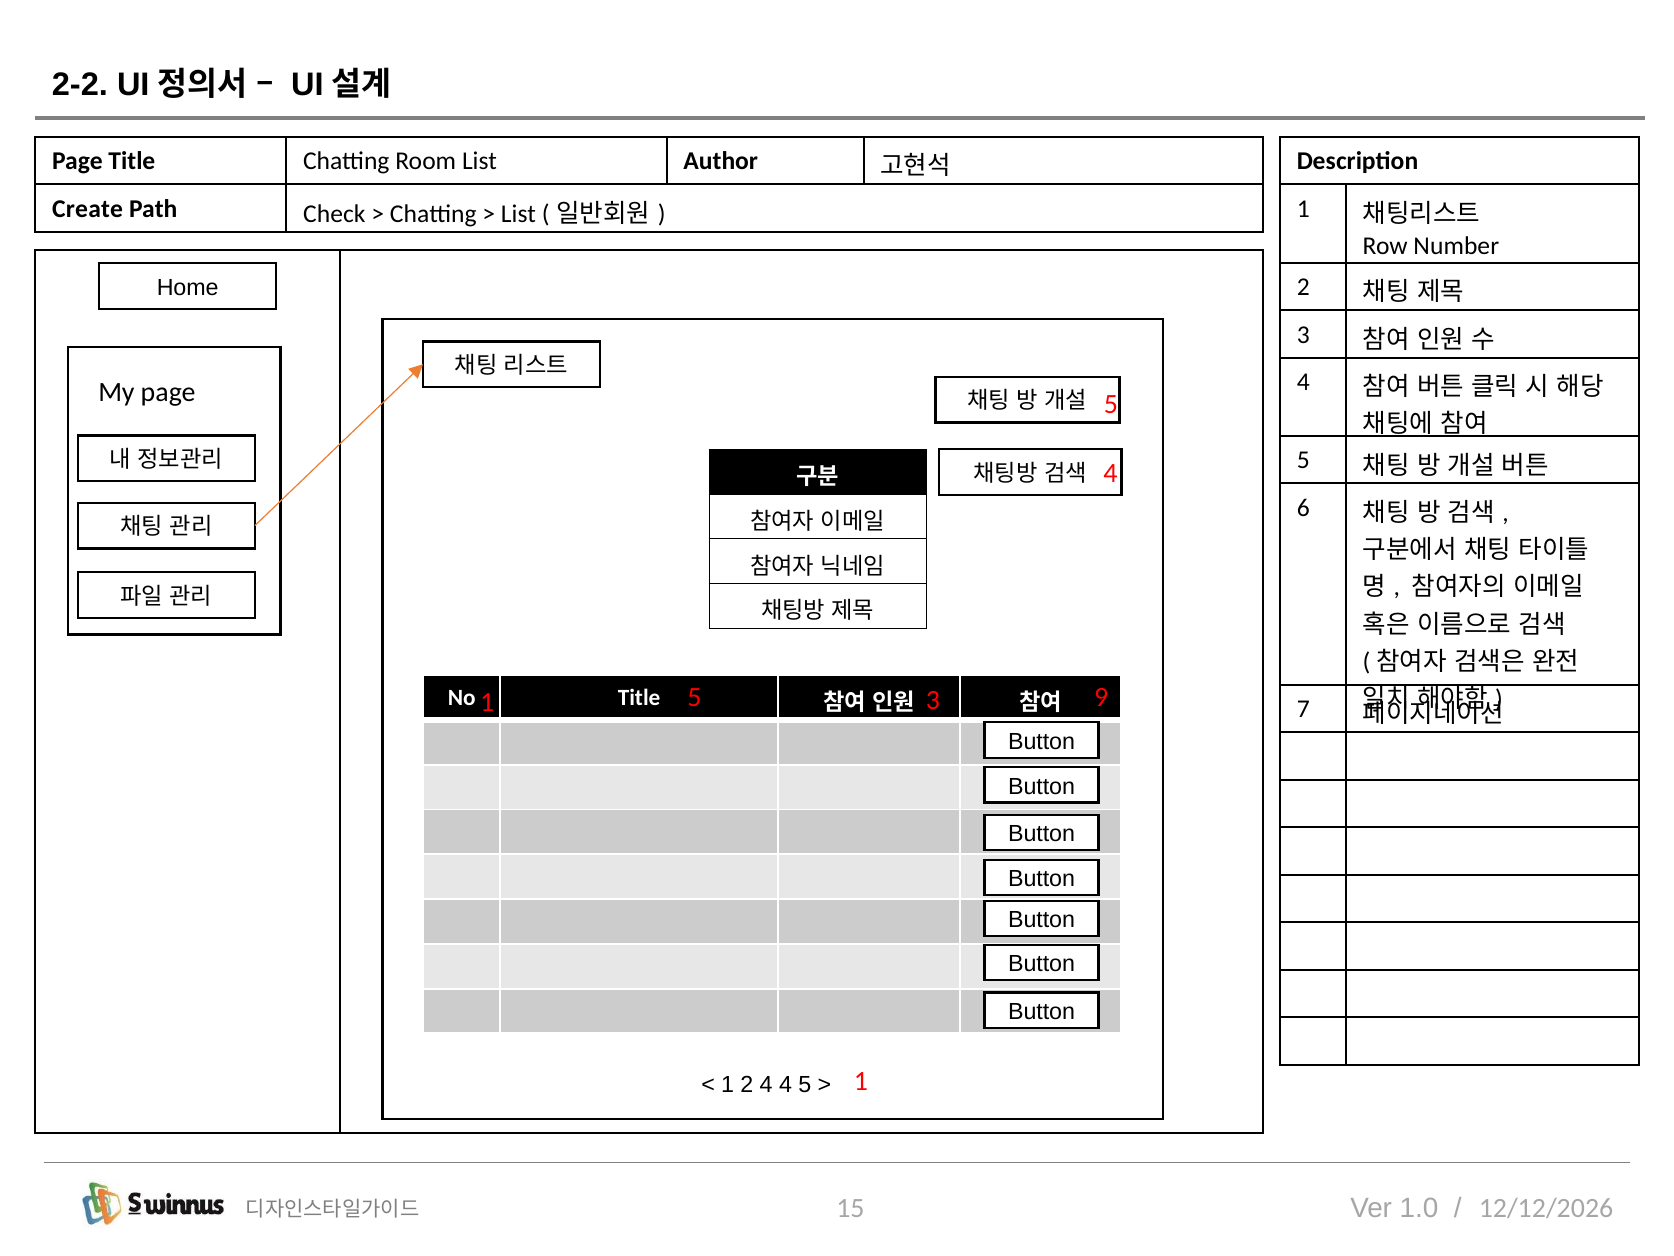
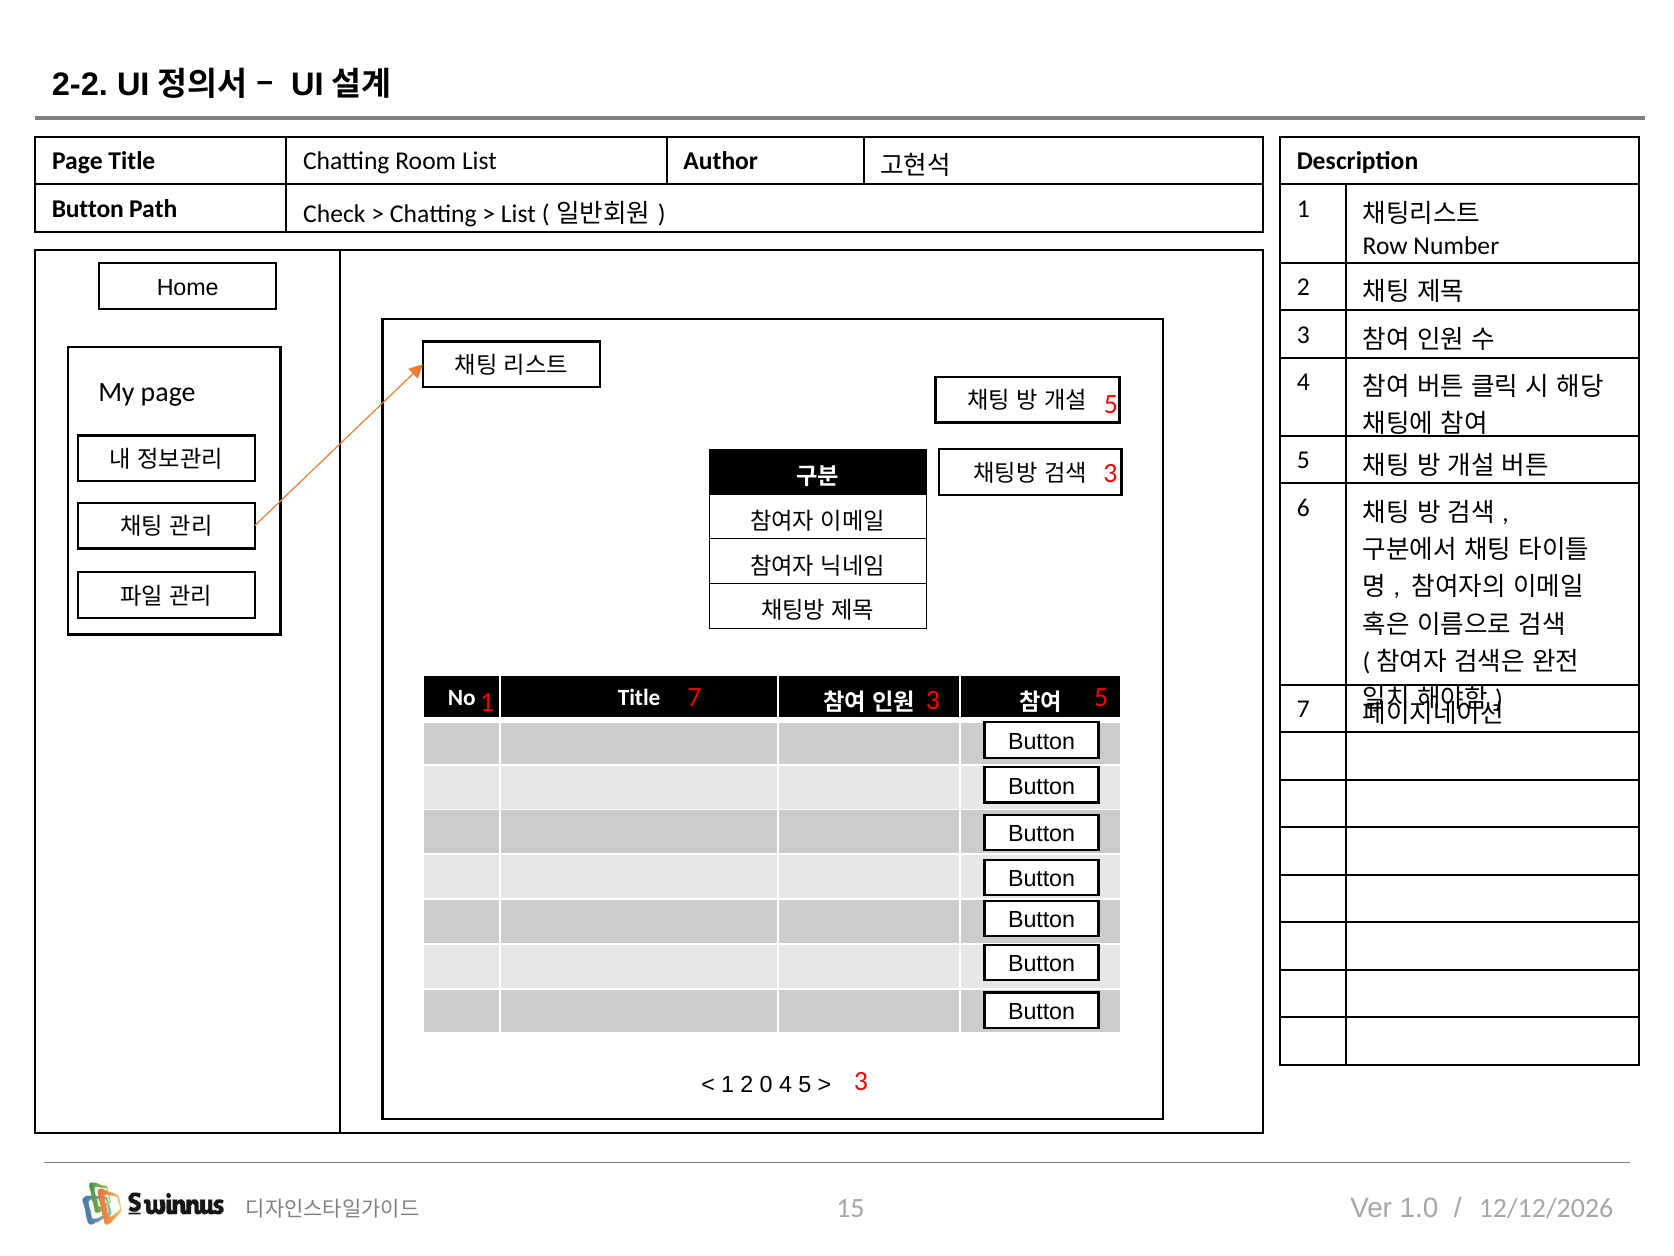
Create: Create -> Button (88, 209)
4: 4 -> 3 (1110, 473)
1 5: 5 -> 7 (694, 697)
3 9: 9 -> 5 (1101, 697)
2 4: 4 -> 0 (766, 1084)
1: 1 -> 3 (861, 1081)
